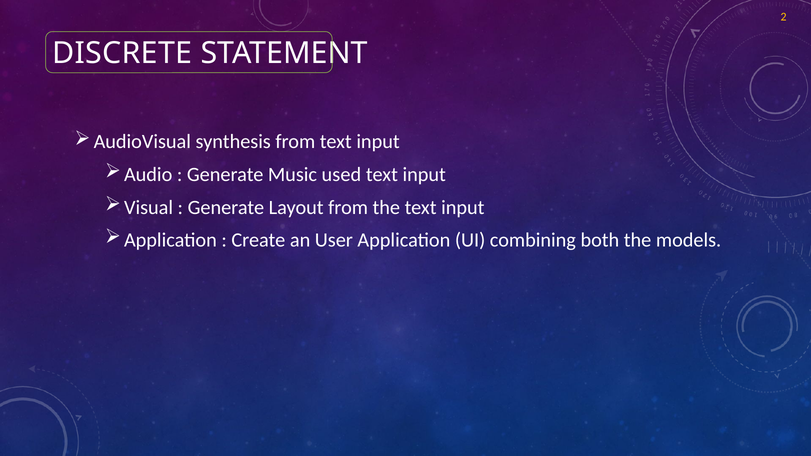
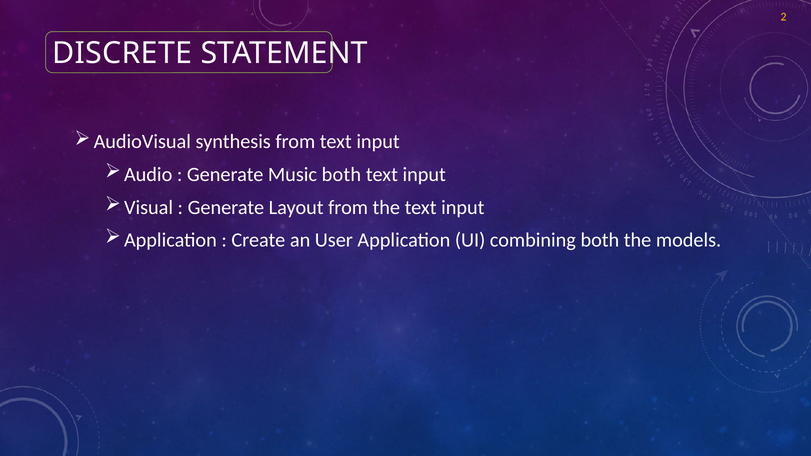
Music used: used -> both (341, 175)
